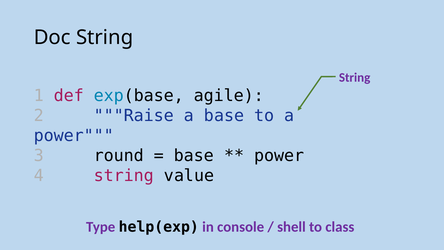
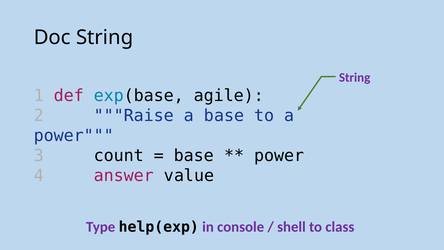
round: round -> count (119, 156)
4 string: string -> answer (124, 176)
